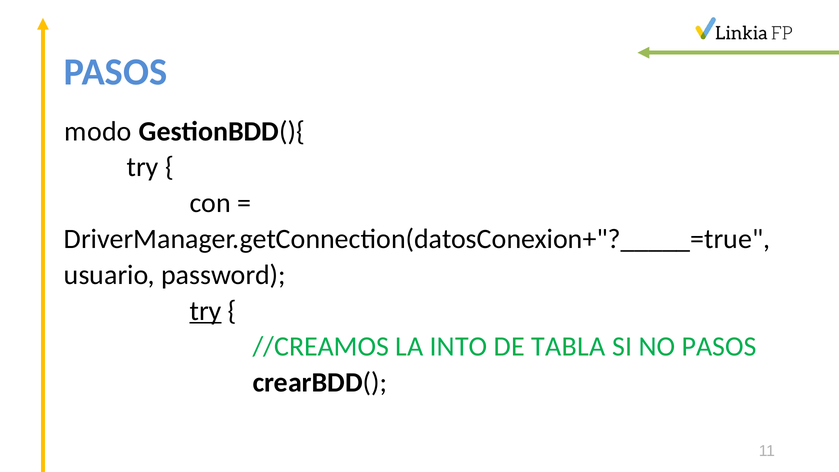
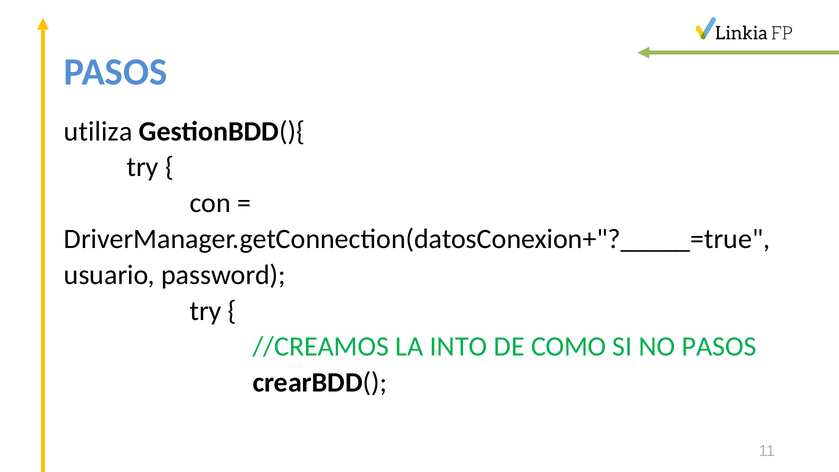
modo: modo -> utiliza (98, 131)
try underline: present -> none (206, 311)
TABLA: TABLA -> COMO (569, 347)
